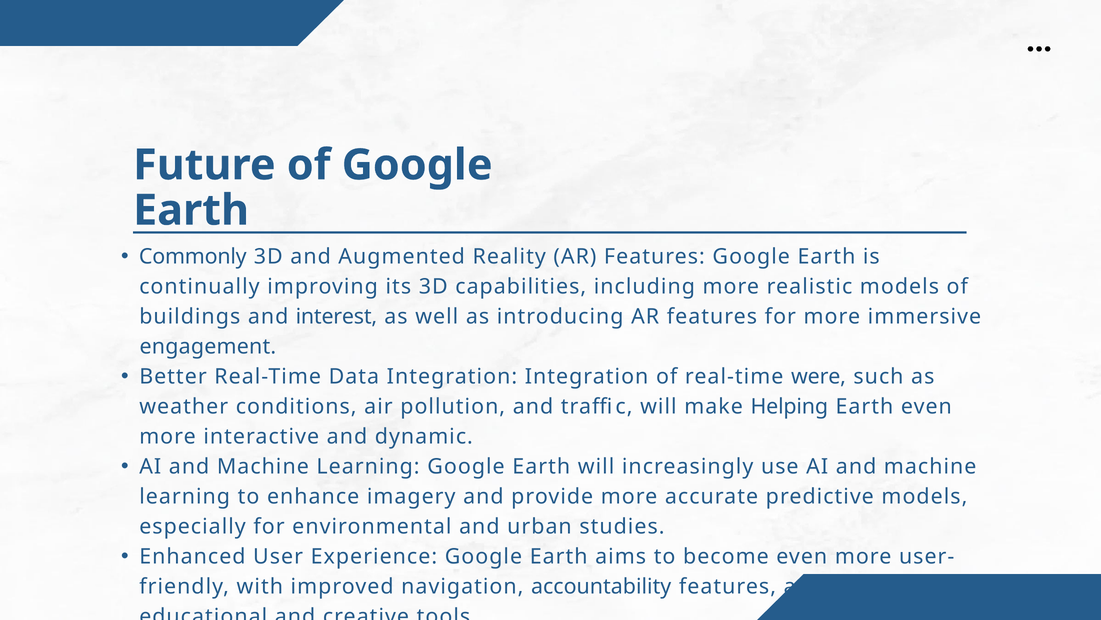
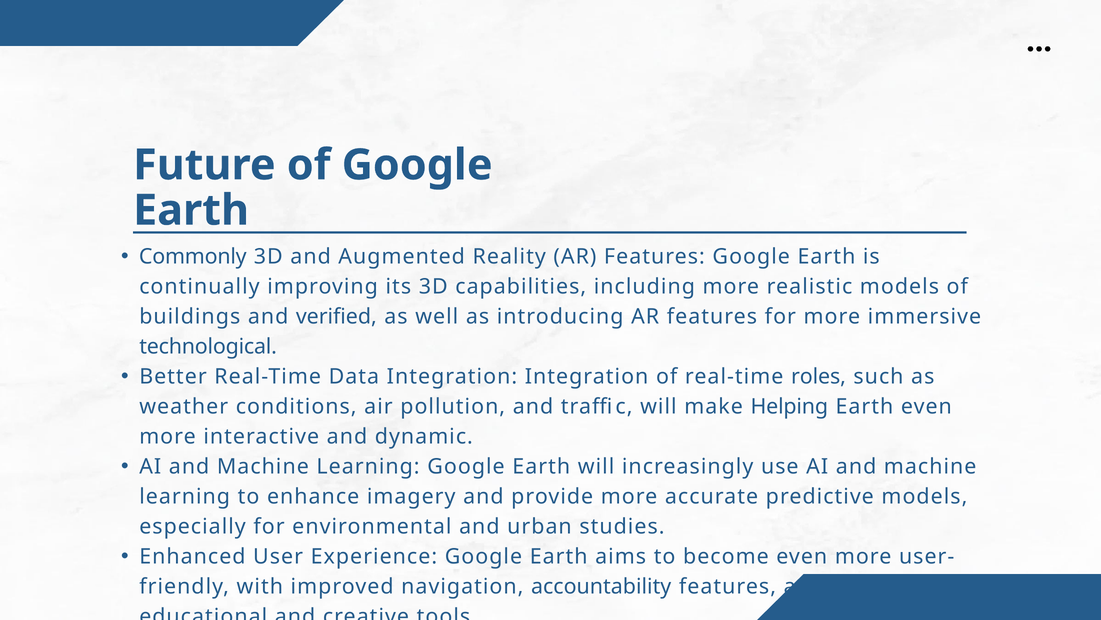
interest: interest -> verified (336, 316)
engagement: engagement -> technological (208, 346)
were: were -> roles (818, 376)
